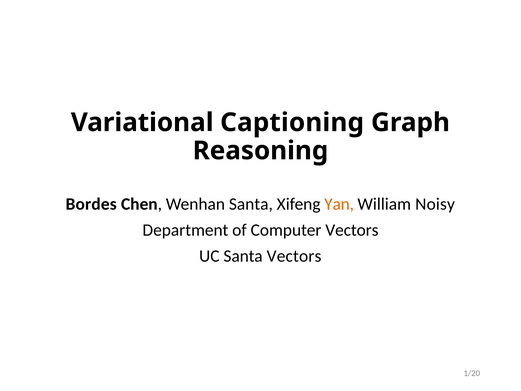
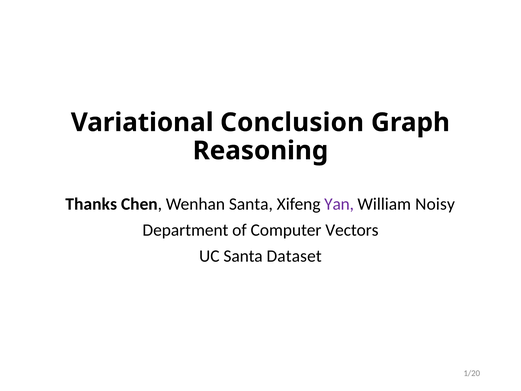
Captioning: Captioning -> Conclusion (292, 122)
Bordes: Bordes -> Thanks (91, 204)
Yan colour: orange -> purple (339, 204)
Santa Vectors: Vectors -> Dataset (294, 256)
